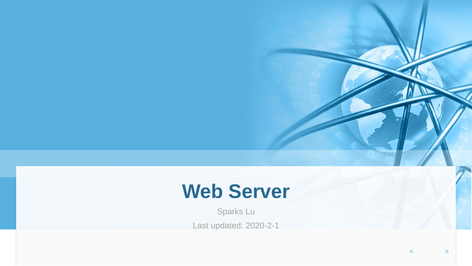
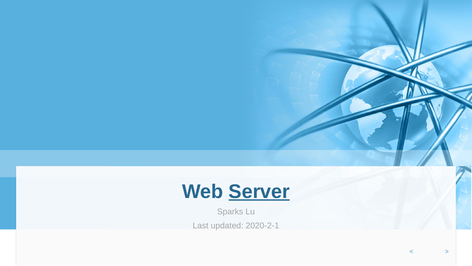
Server underline: none -> present (259, 191)
